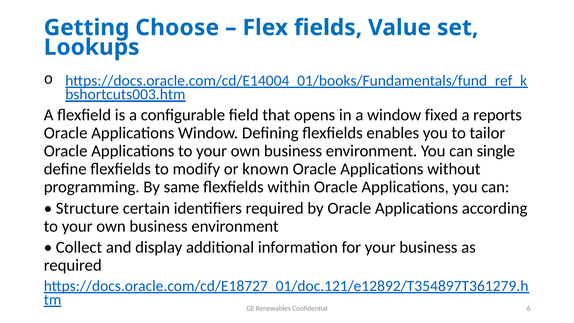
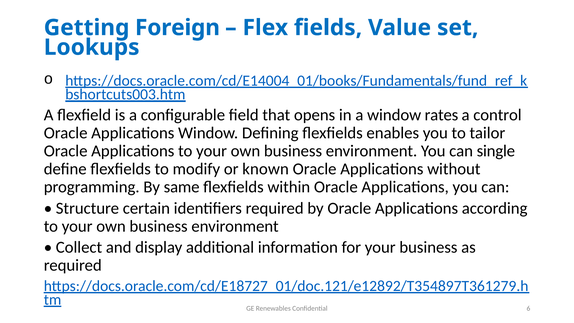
Choose: Choose -> Foreign (177, 28)
fixed: fixed -> rates (441, 115)
reports: reports -> control (497, 115)
